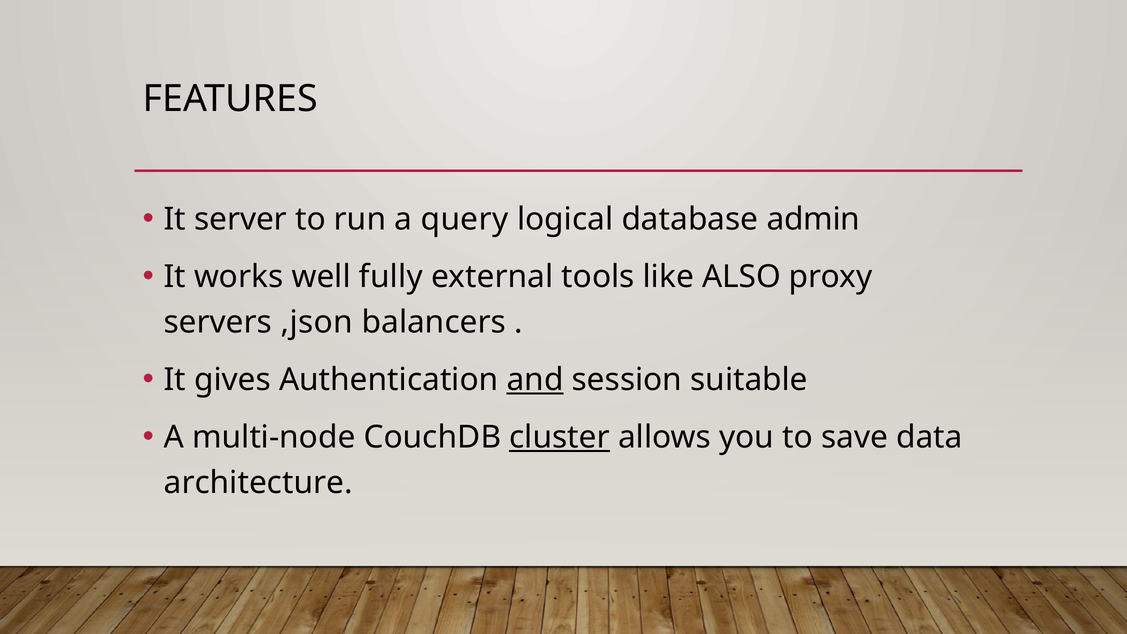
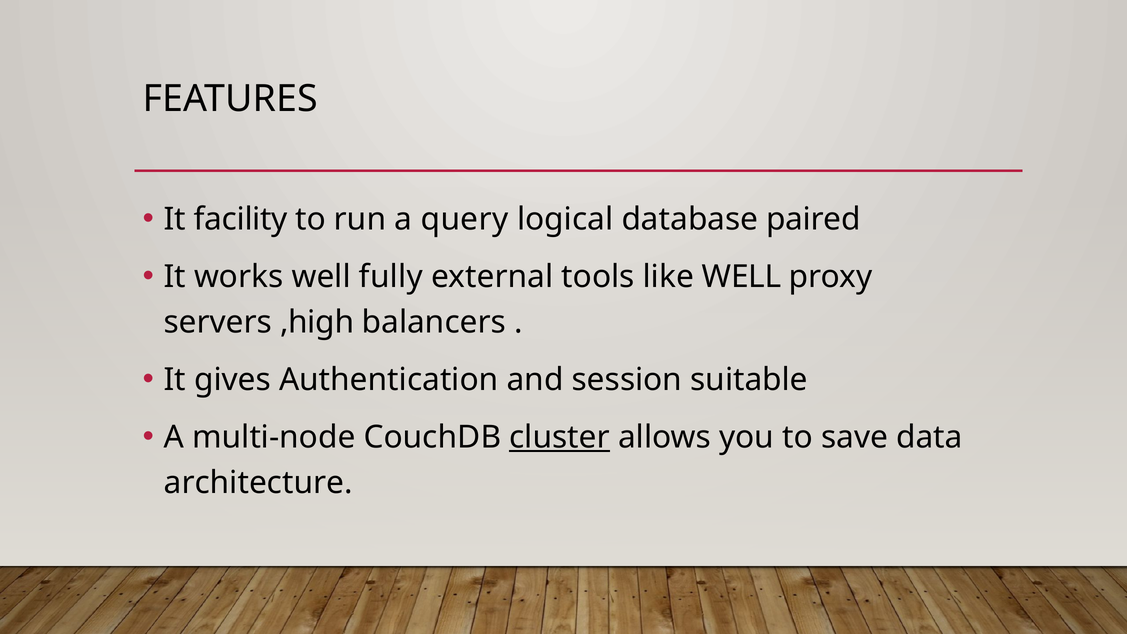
server: server -> facility (241, 219)
admin: admin -> paired (813, 219)
like ALSO: ALSO -> WELL (742, 277)
,json: ,json -> ,high (317, 322)
and underline: present -> none (535, 380)
